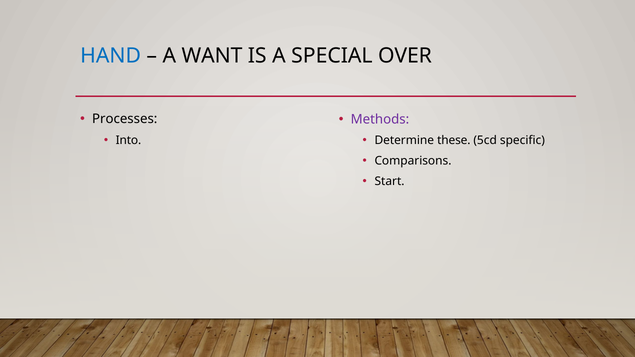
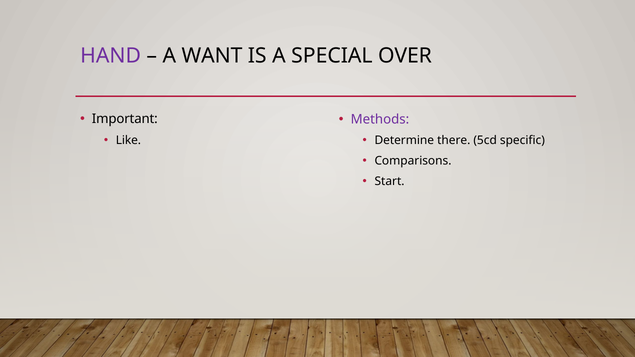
HAND colour: blue -> purple (111, 56)
Processes: Processes -> Important (125, 119)
Into: Into -> Like (128, 140)
these: these -> there (454, 141)
